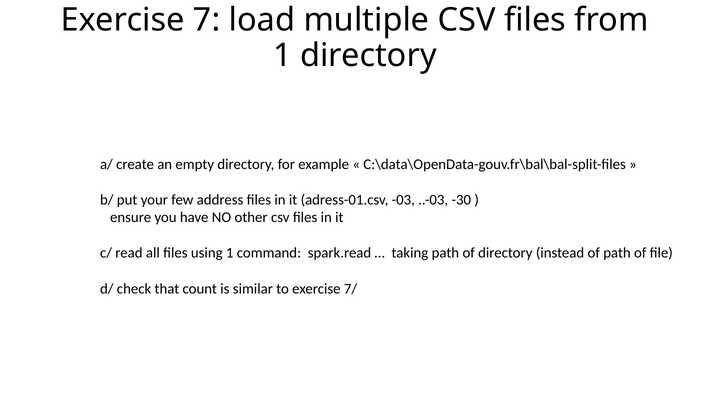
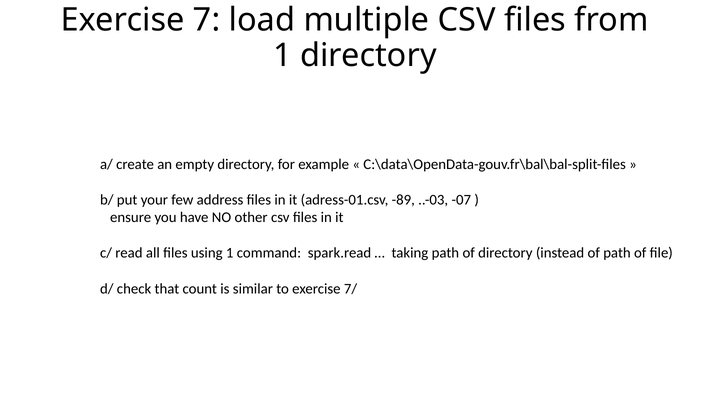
-03: -03 -> -89 (403, 199)
-30: -30 -> -07 (461, 199)
